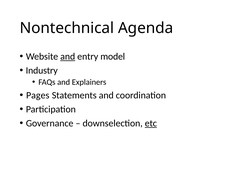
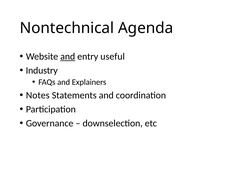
model: model -> useful (113, 56)
Pages: Pages -> Notes (38, 95)
etc underline: present -> none (151, 123)
